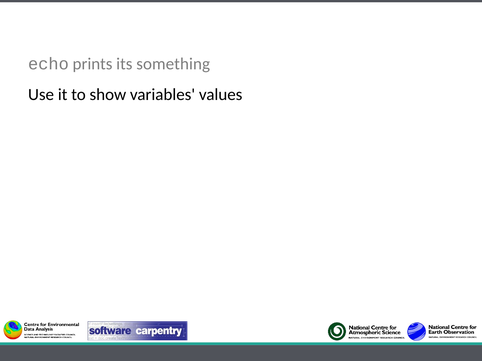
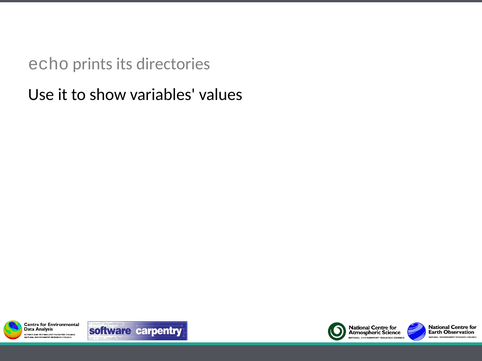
something: something -> directories (173, 64)
